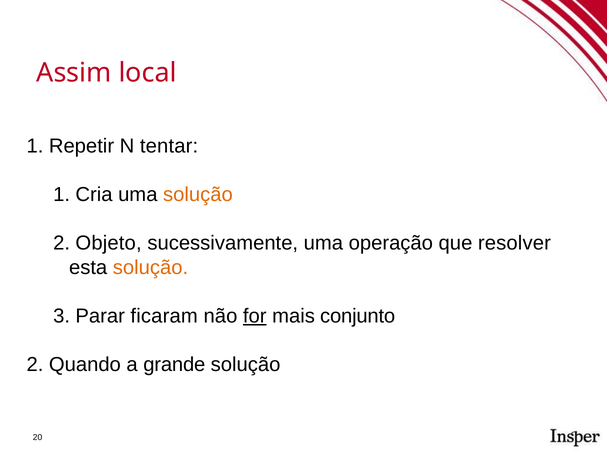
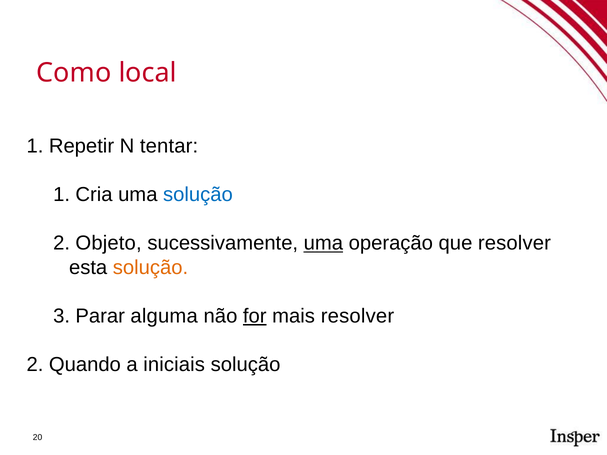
Assim: Assim -> Como (74, 73)
solução colour: orange -> blue (198, 195)
uma underline: none -> present (323, 243)
ficaram: ficaram -> alguma (164, 316)
mais conjunto: conjunto -> resolver (357, 316)
grande: grande -> iniciais (174, 365)
